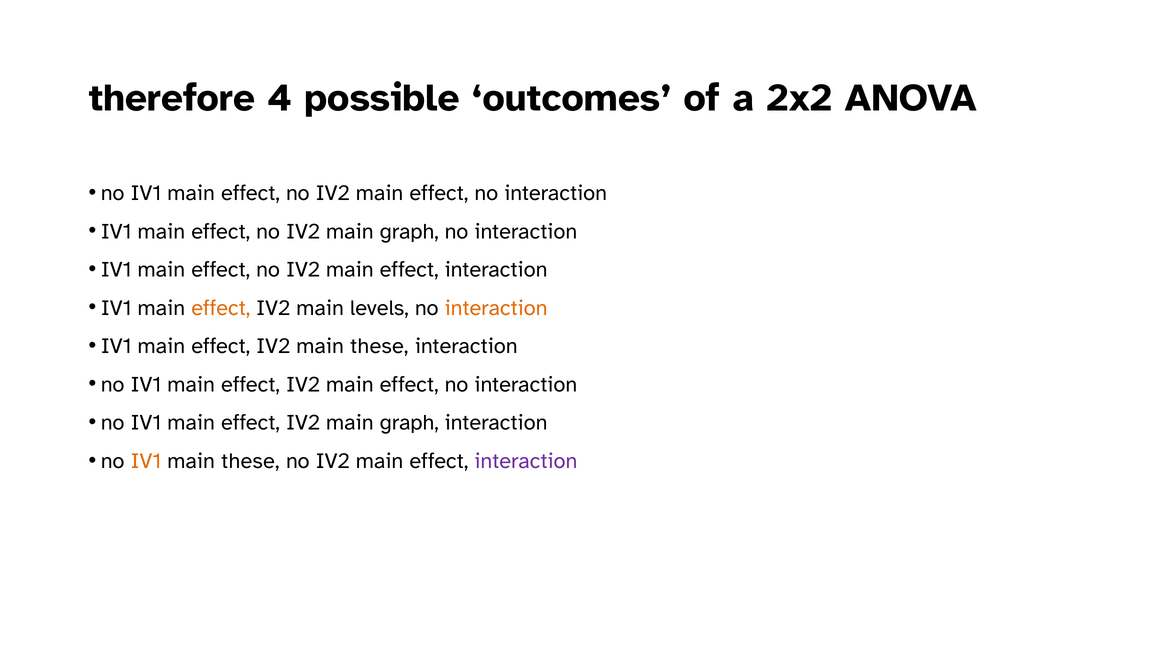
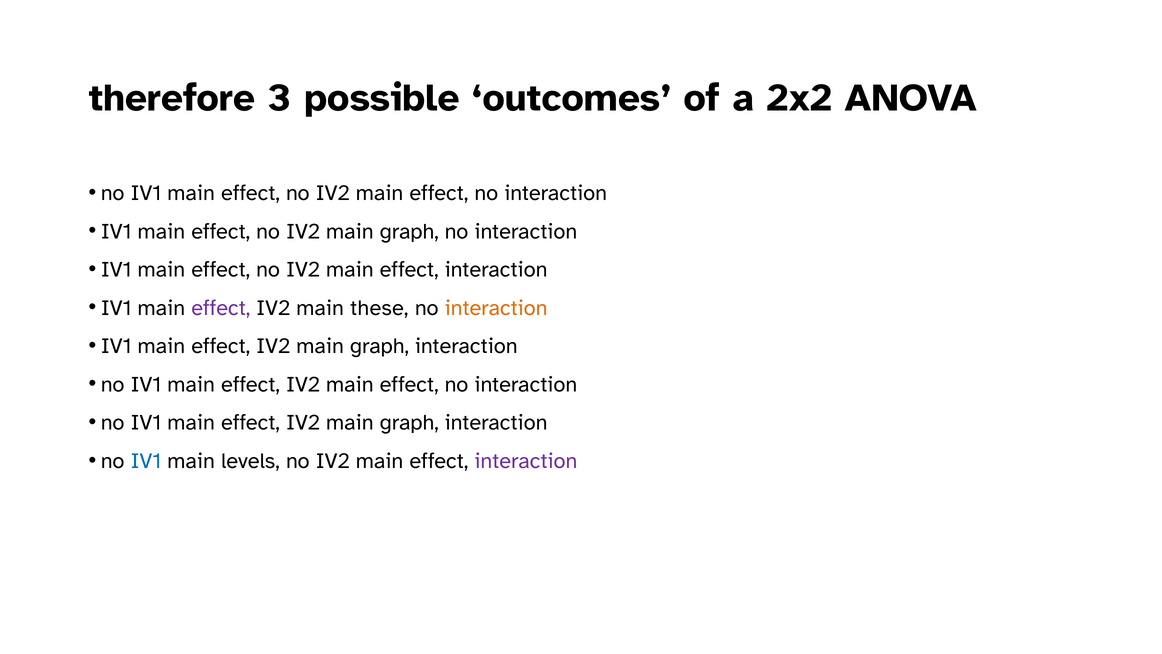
4: 4 -> 3 (280, 98)
effect colour: orange -> purple (221, 308)
levels: levels -> these (379, 308)
these: these -> graph (379, 346)
IV1 colour: orange -> blue (146, 461)
these: these -> levels (250, 461)
